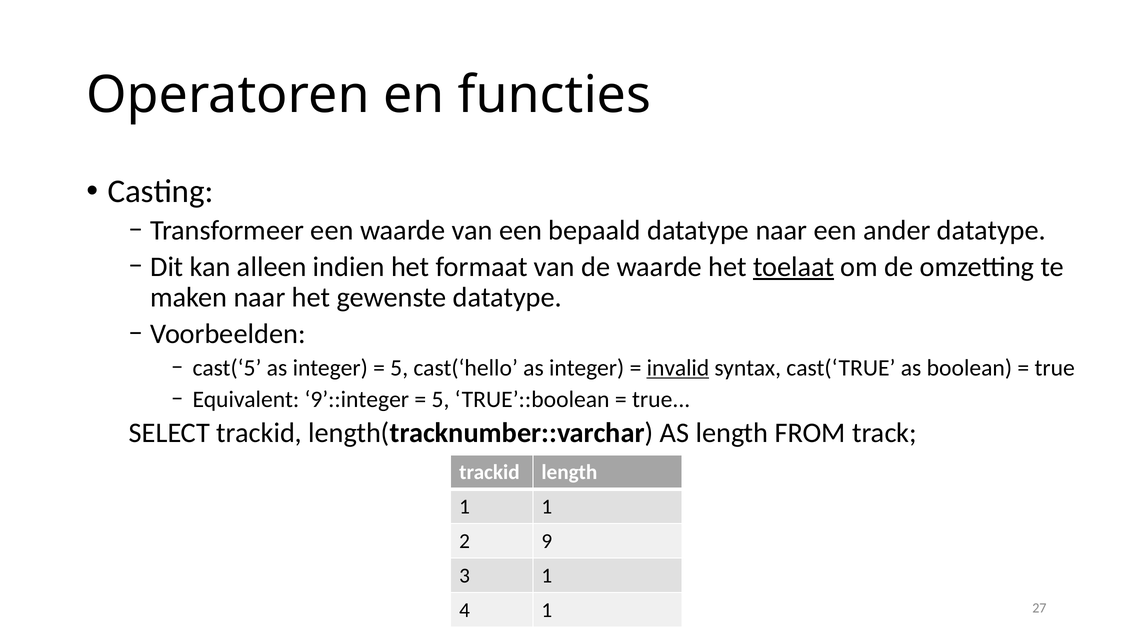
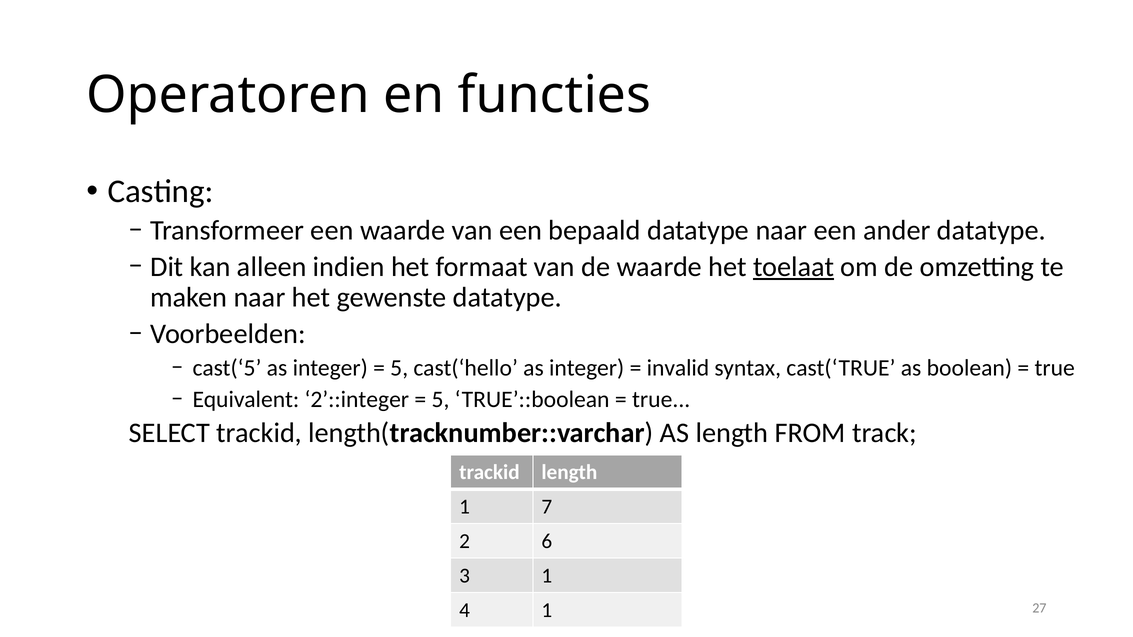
invalid underline: present -> none (678, 368)
9’::integer: 9’::integer -> 2’::integer (357, 399)
1 1: 1 -> 7 (547, 507)
9: 9 -> 6 (547, 541)
